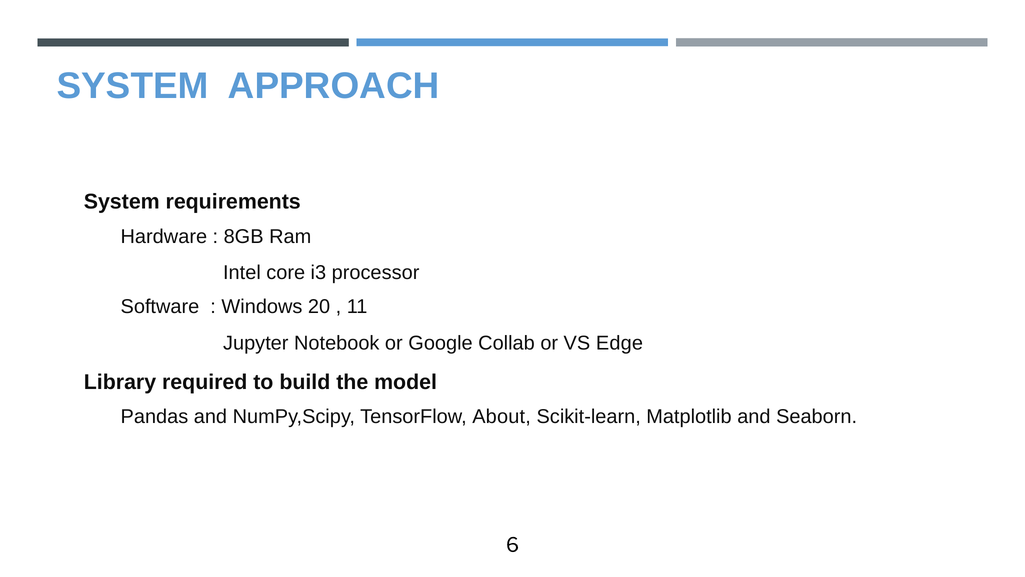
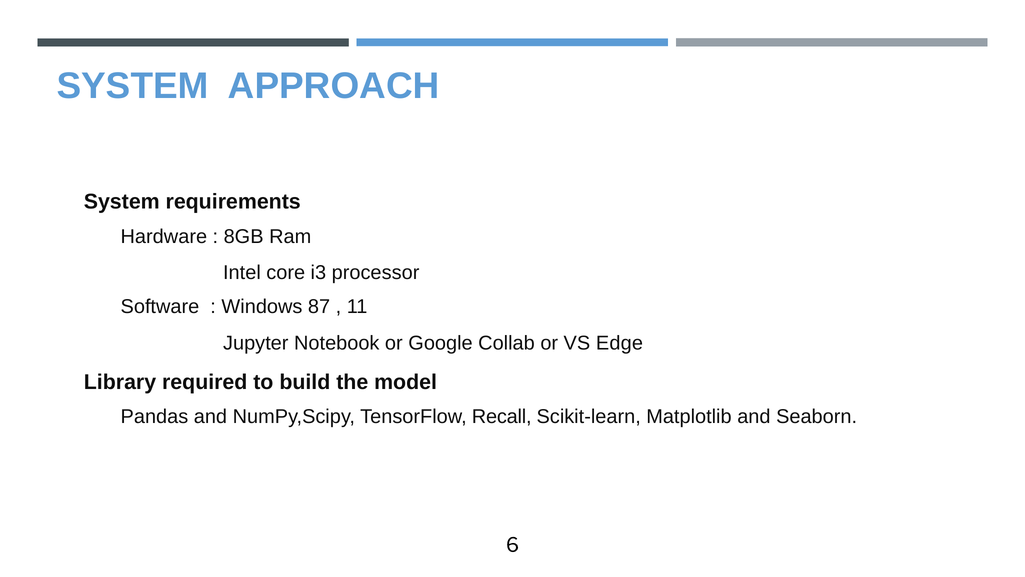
20: 20 -> 87 (319, 307)
About: About -> Recall (502, 416)
